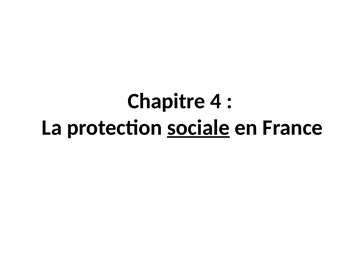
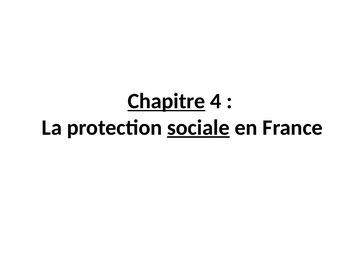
Chapitre underline: none -> present (166, 101)
